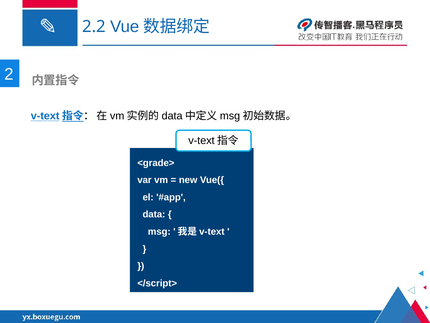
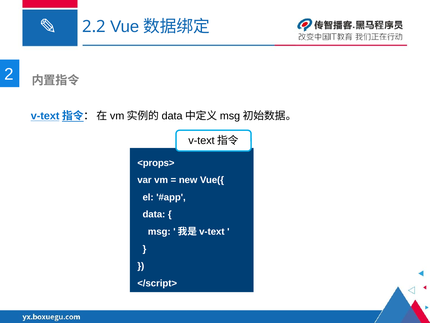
<grade>: <grade> -> <props> (156, 163)
